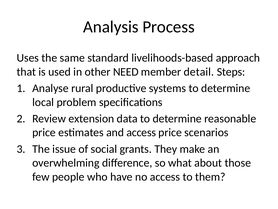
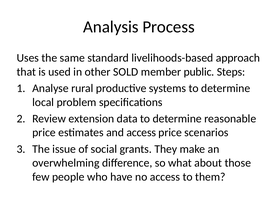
NEED: NEED -> SOLD (126, 72)
detail: detail -> public (199, 72)
